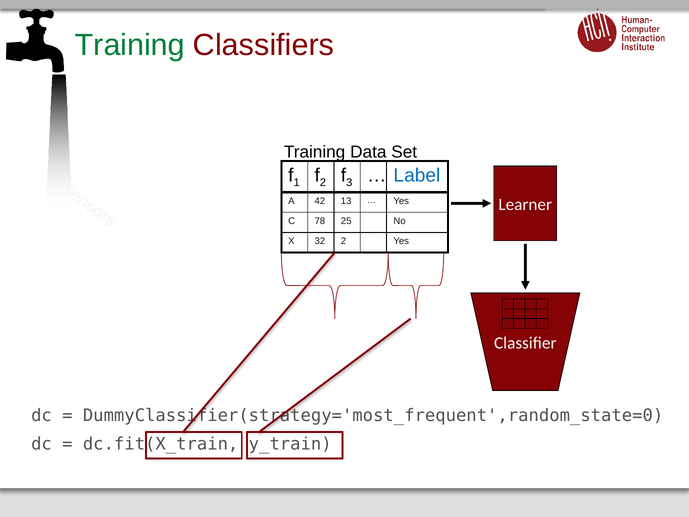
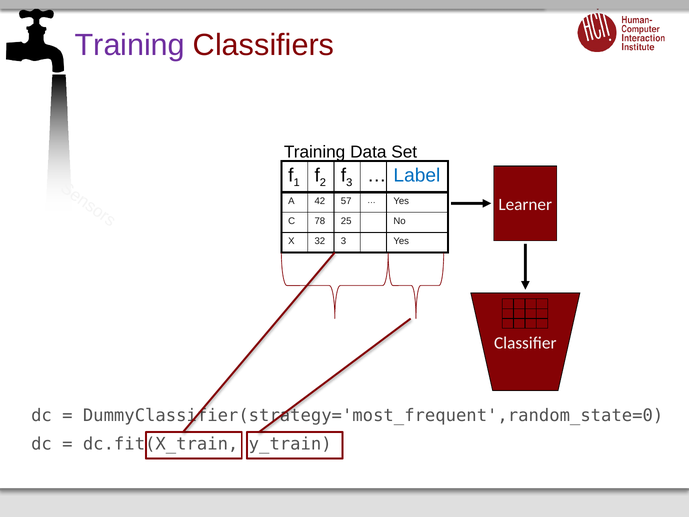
Training colour: green -> purple (130, 45)
13: 13 -> 57 (346, 201)
32 2: 2 -> 3 (344, 241)
